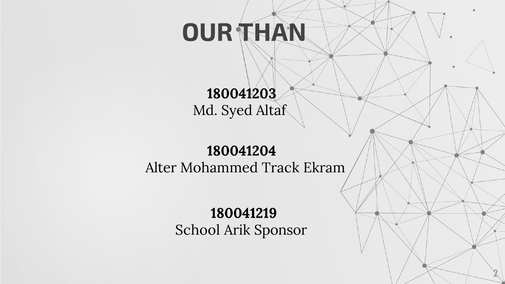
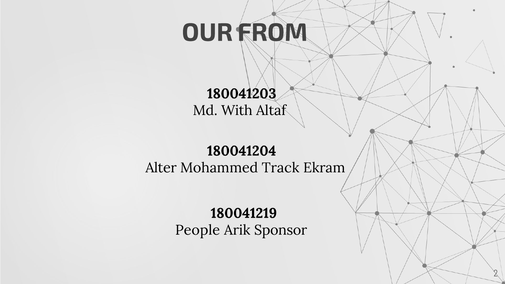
THAN: THAN -> FROM (273, 33)
Syed: Syed -> With (237, 111)
School: School -> People (198, 230)
